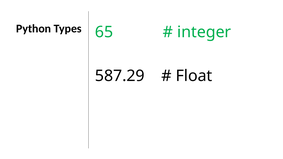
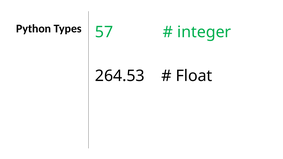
65: 65 -> 57 (104, 32)
587.29: 587.29 -> 264.53 (120, 76)
